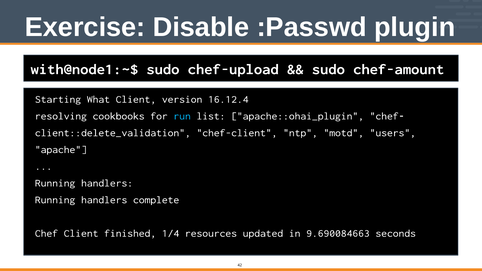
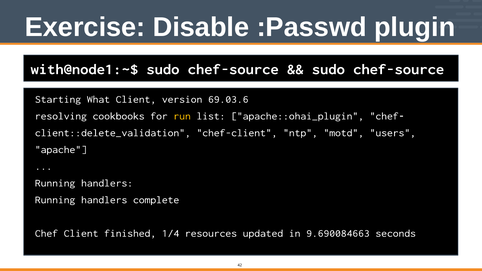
chef-upload: chef-upload -> chef-source (233, 69)
chef-amount: chef-amount -> chef-source (399, 69)
16.12.4: 16.12.4 -> 69.03.6 (228, 99)
run colour: light blue -> yellow (182, 116)
